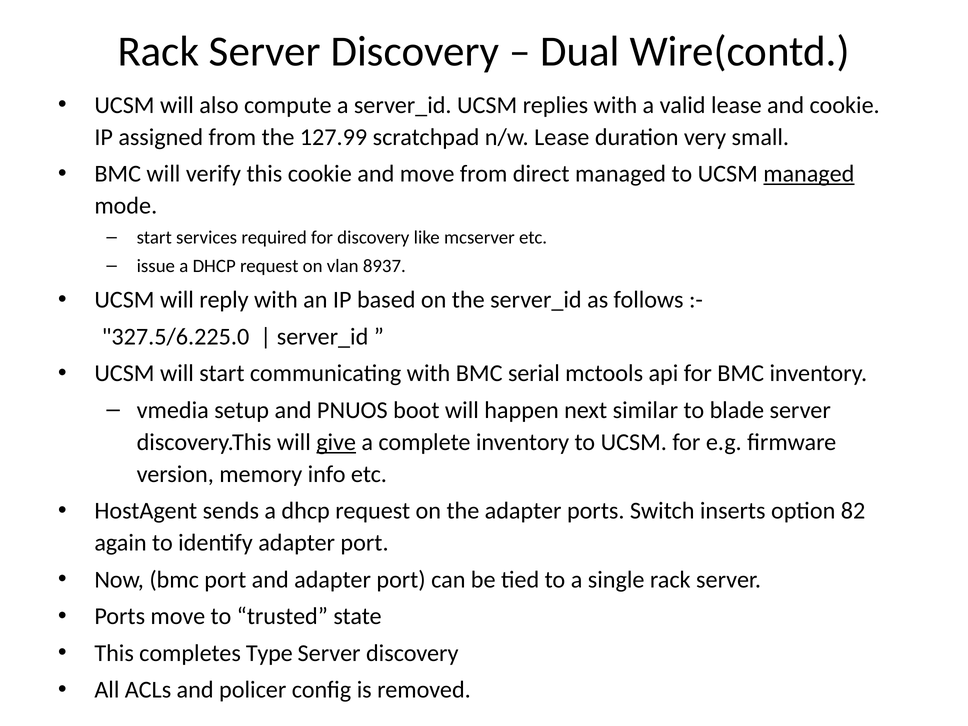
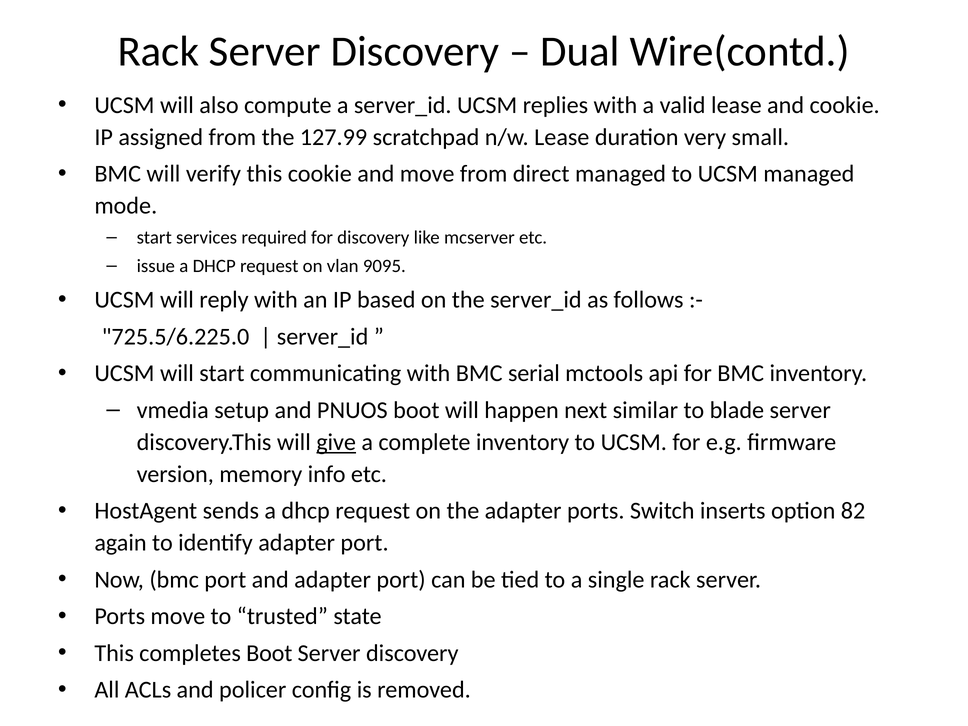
managed underline: present -> none (809, 174)
8937: 8937 -> 9095 (384, 266)
327.5/6.225.0: 327.5/6.225.0 -> 725.5/6.225.0 (176, 337)
completes Type: Type -> Boot (269, 653)
